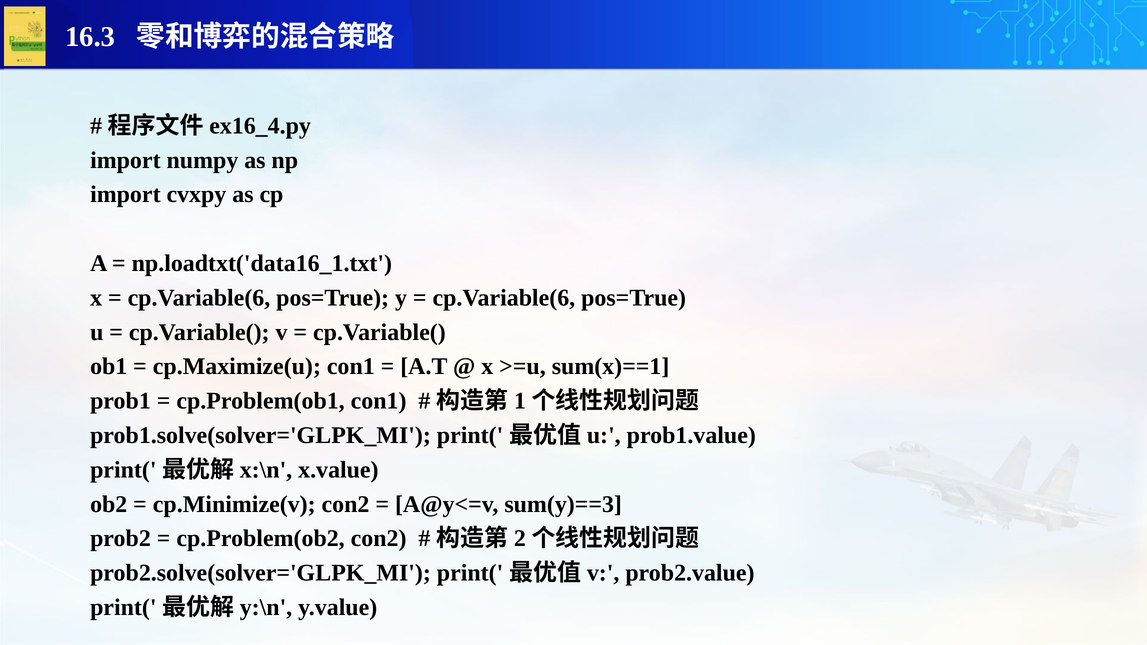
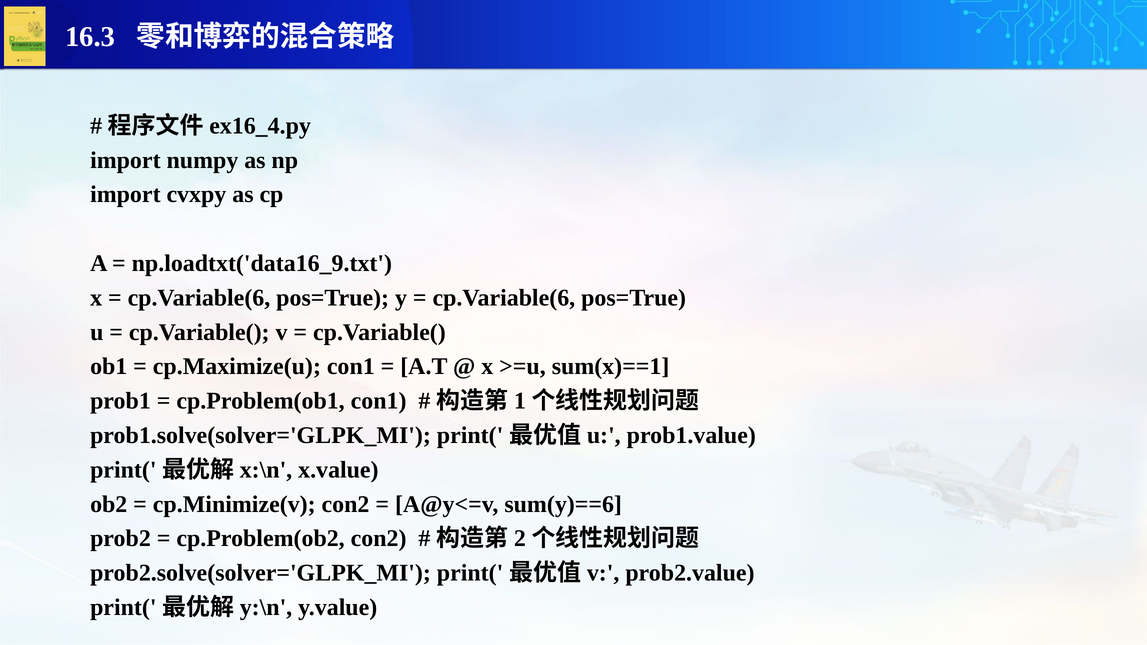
np.loadtxt('data16_1.txt: np.loadtxt('data16_1.txt -> np.loadtxt('data16_9.txt (262, 263)
sum(y)==3: sum(y)==3 -> sum(y)==6 (563, 504)
